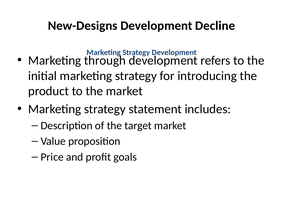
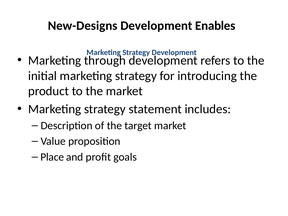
Decline: Decline -> Enables (215, 26)
Price: Price -> Place (52, 157)
